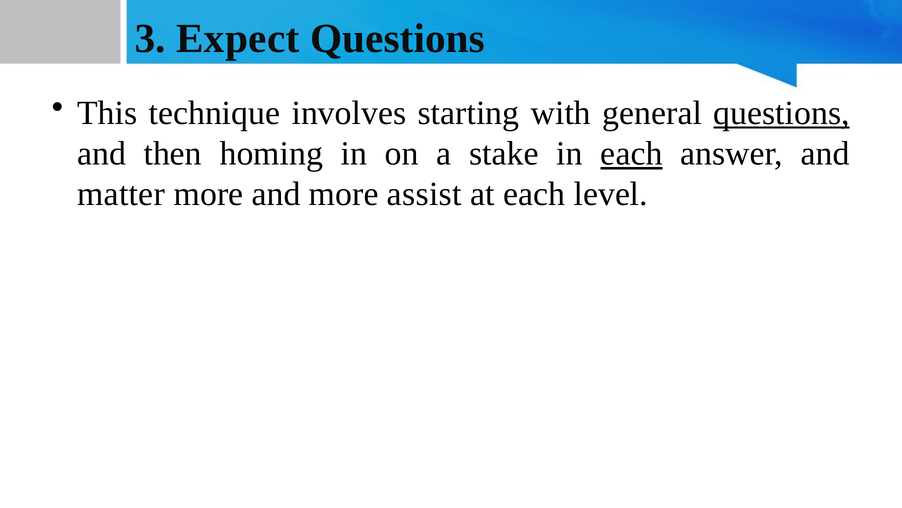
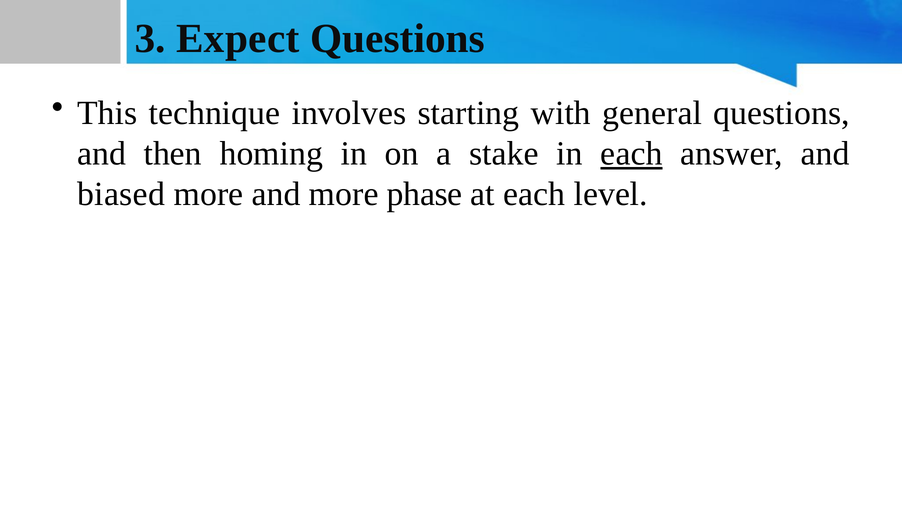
questions underline: present -> none (782, 113)
matter: matter -> biased (121, 194)
assist: assist -> phase (425, 194)
